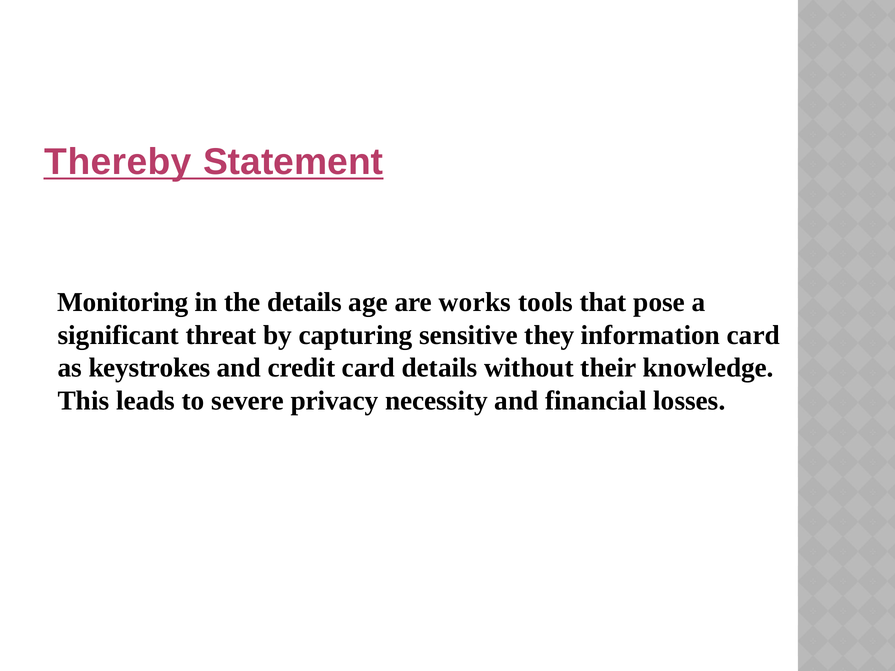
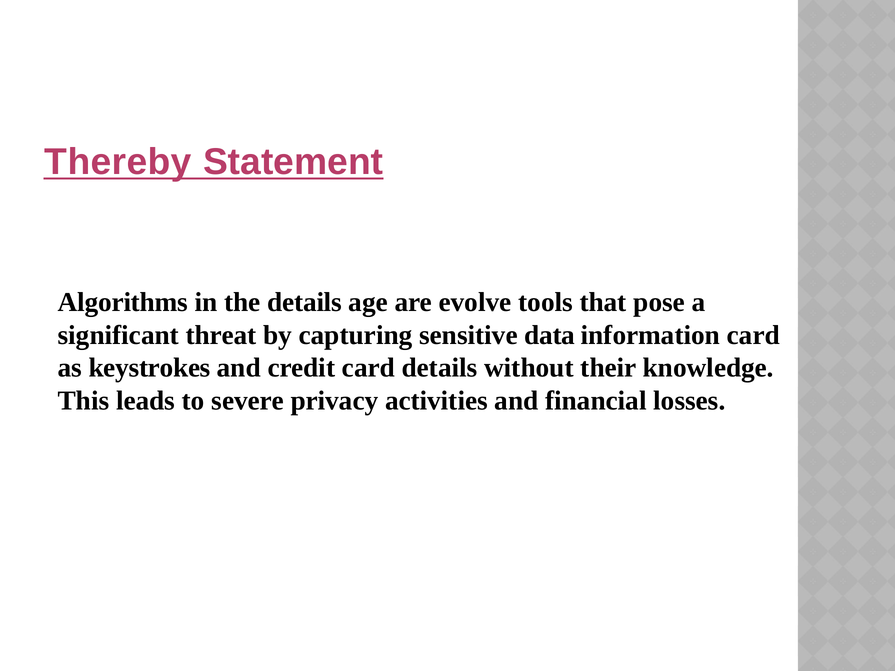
Monitoring: Monitoring -> Algorithms (123, 302)
works: works -> evolve (475, 302)
they: they -> data (550, 335)
necessity: necessity -> activities (436, 401)
